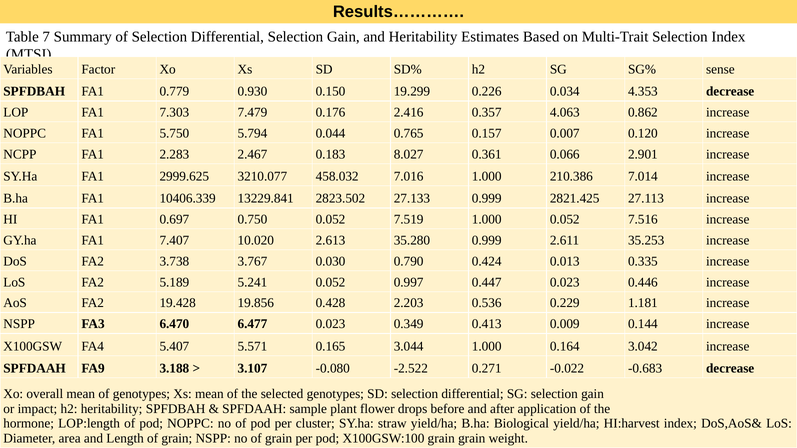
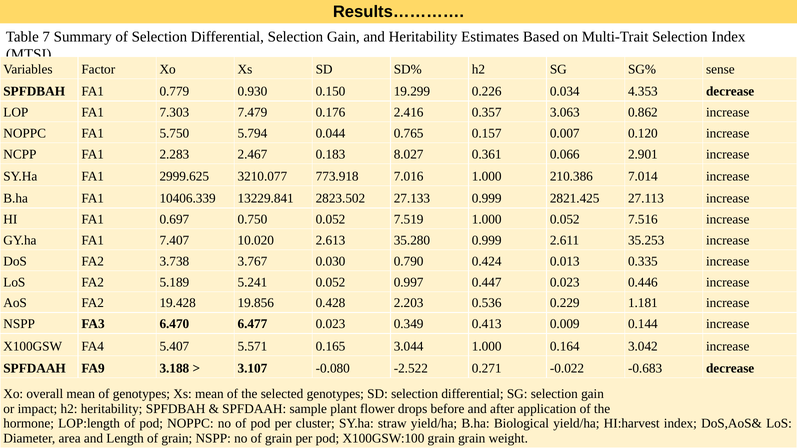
4.063: 4.063 -> 3.063 (565, 112)
458.032: 458.032 -> 773.918 (337, 176)
